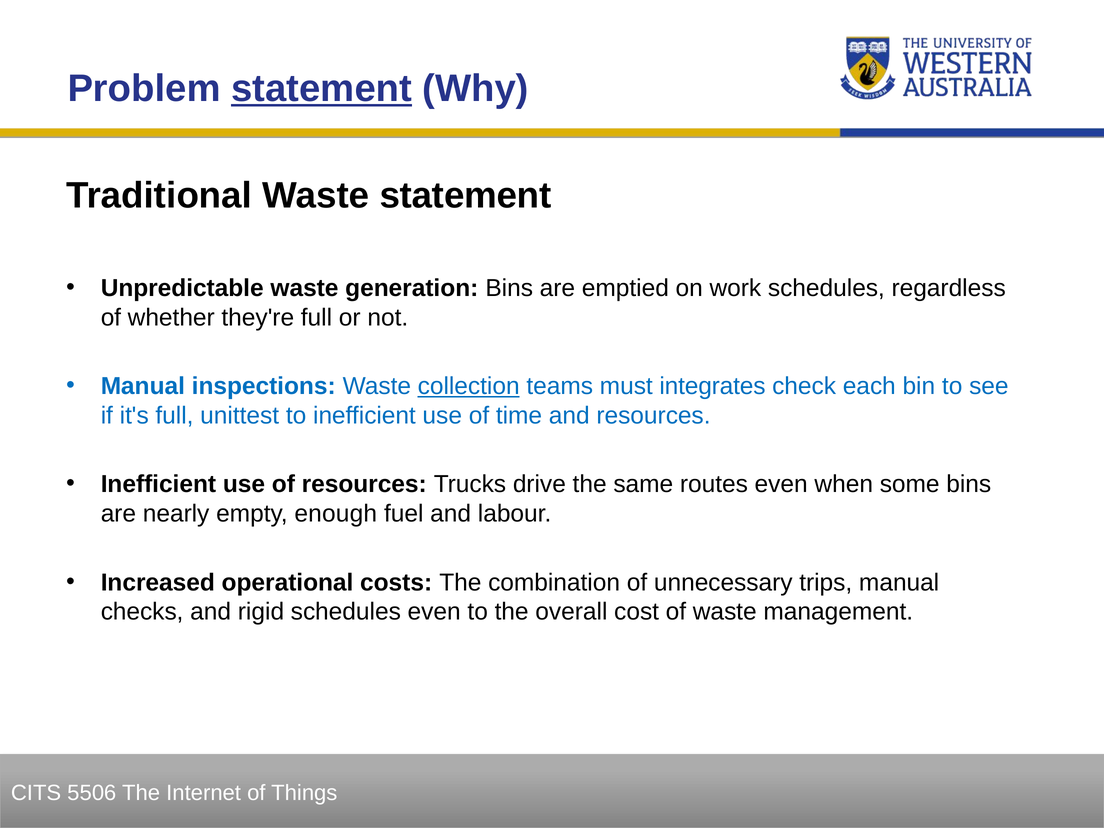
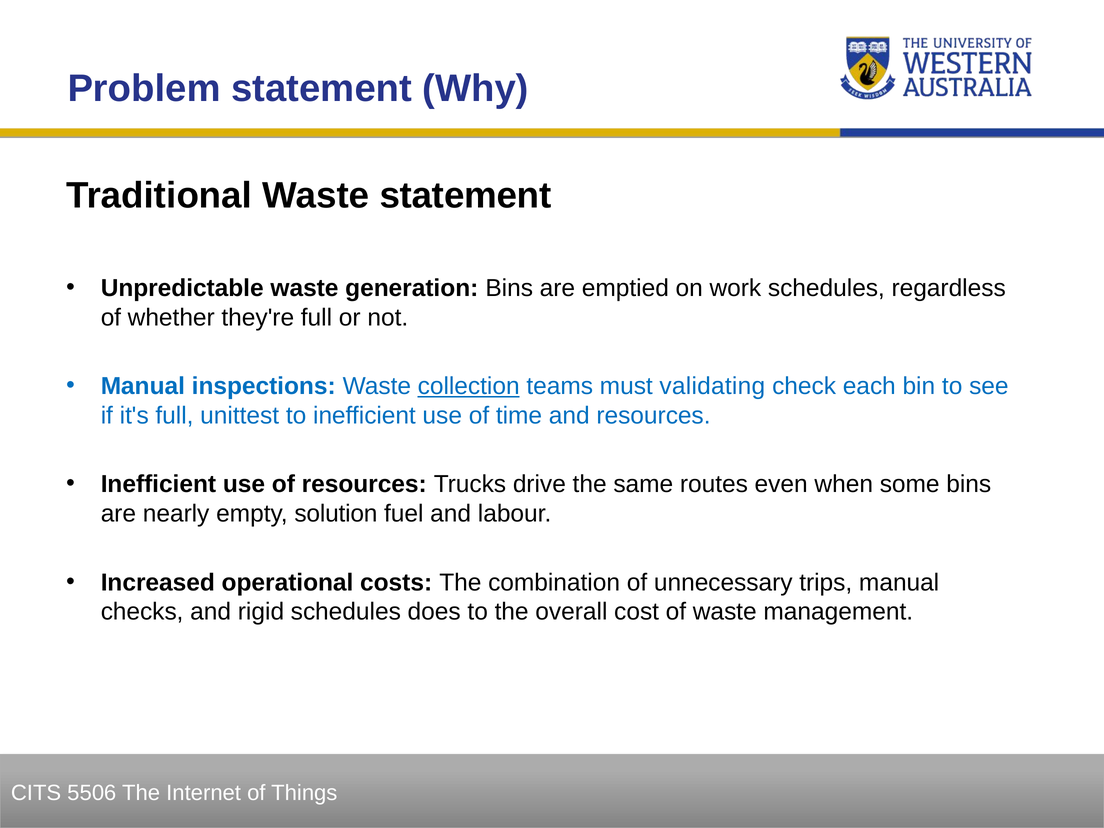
statement underline: present -> none (321, 89)
integrates: integrates -> validating (712, 386)
enough: enough -> solution (336, 514)
schedules even: even -> does (434, 612)
